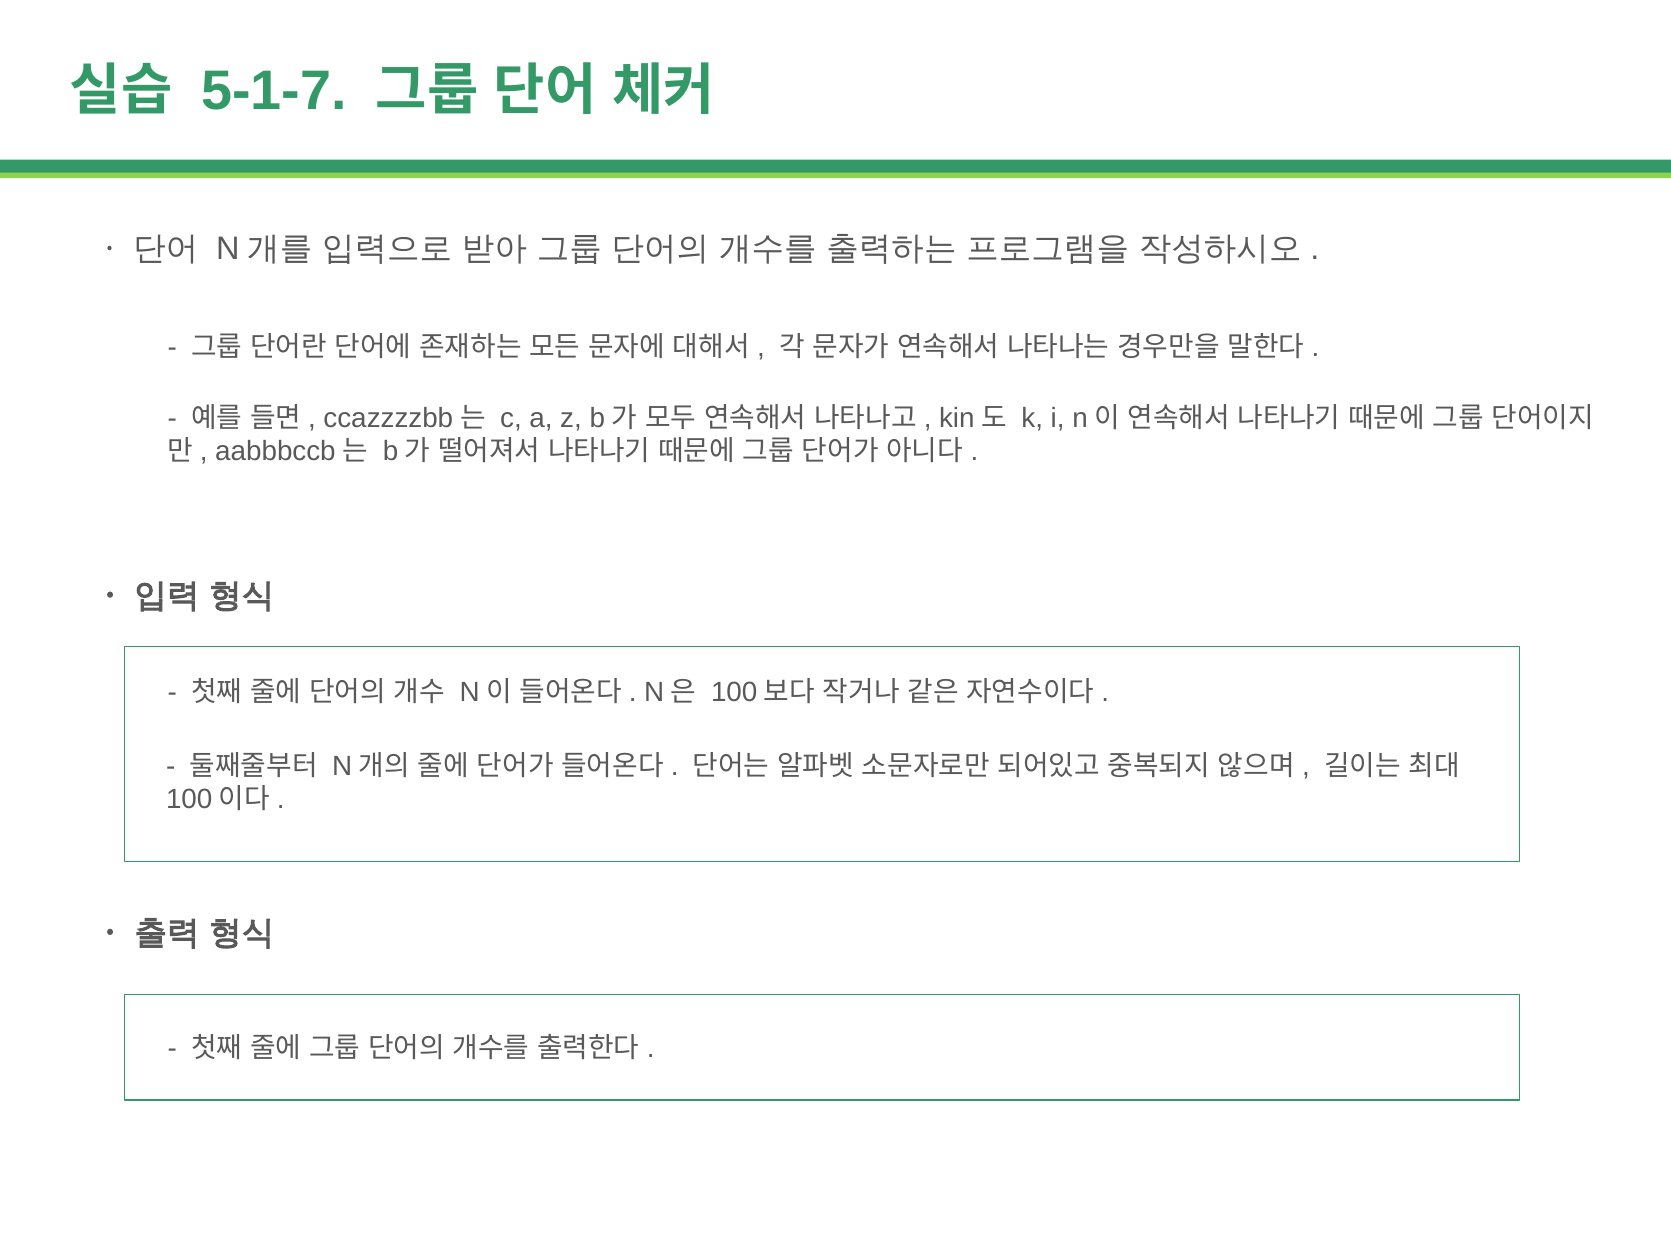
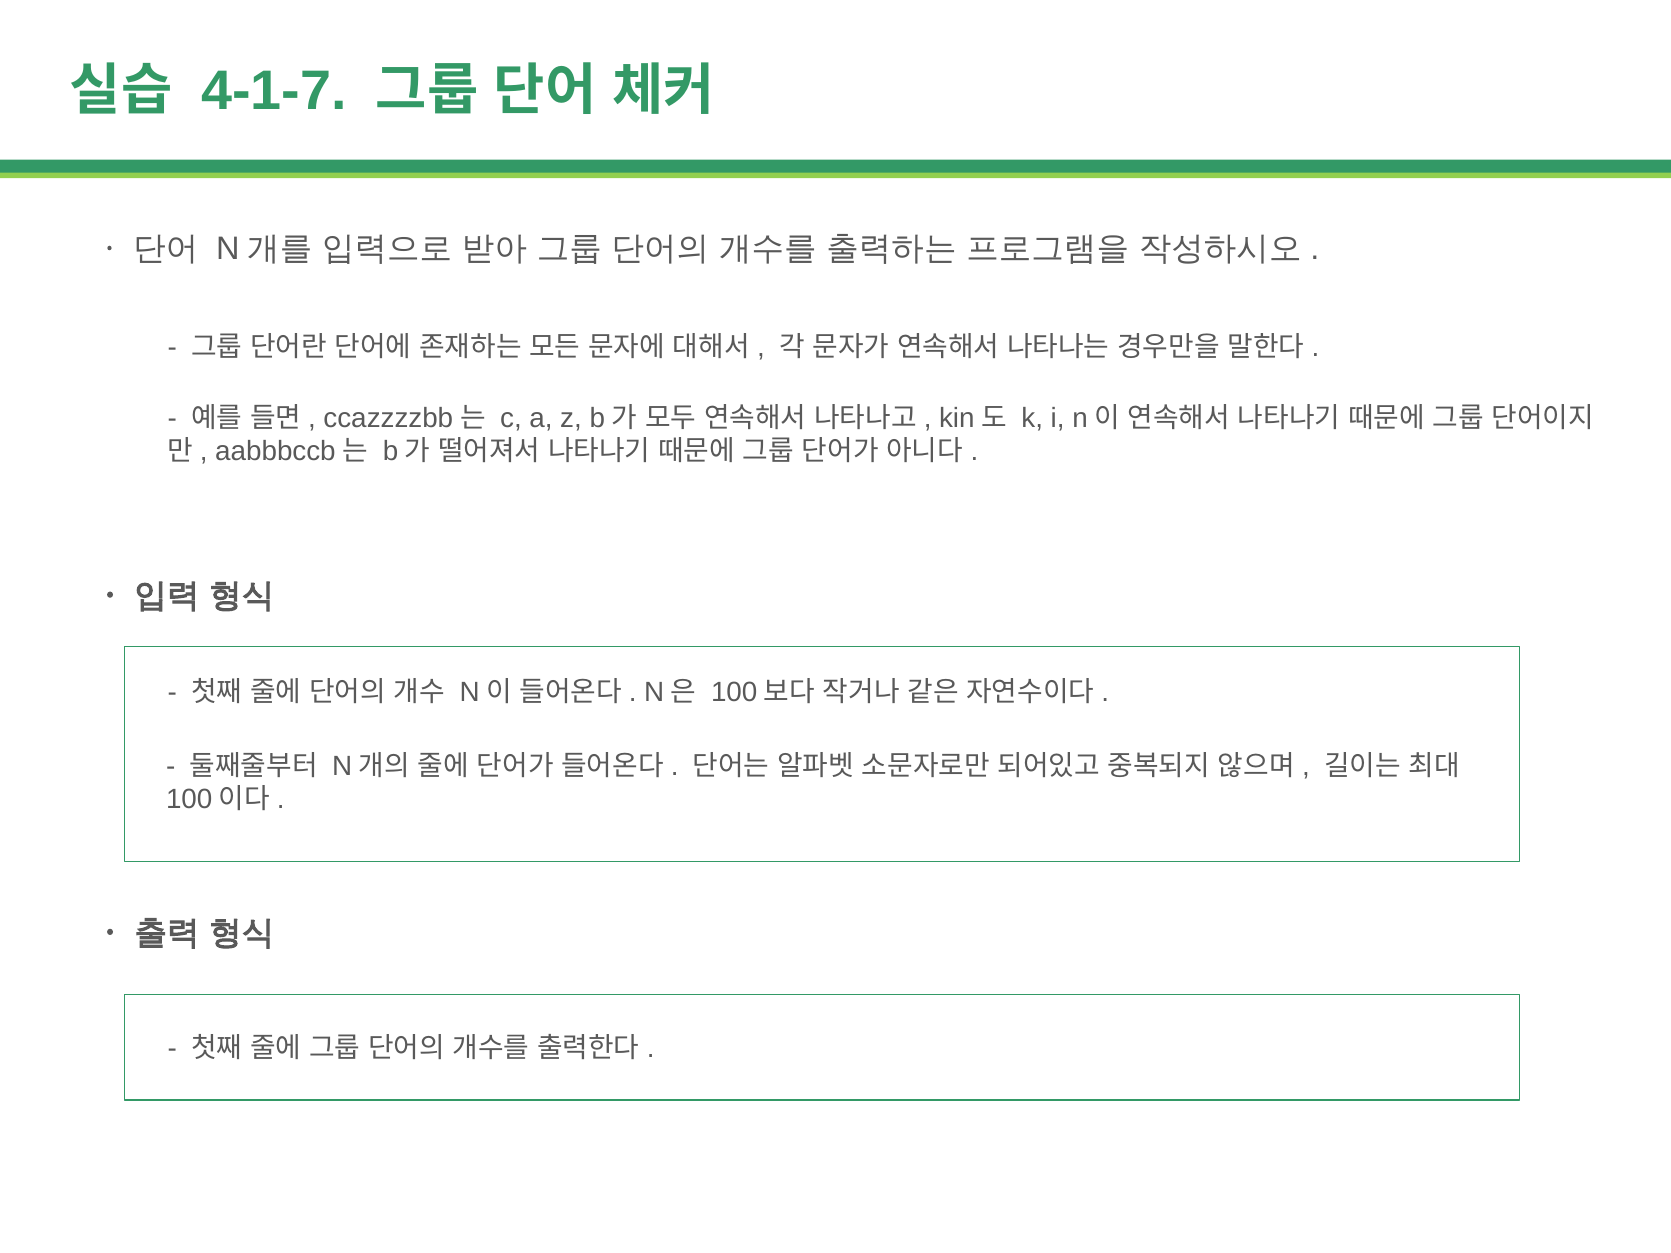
5-1-7: 5-1-7 -> 4-1-7 (274, 91)
